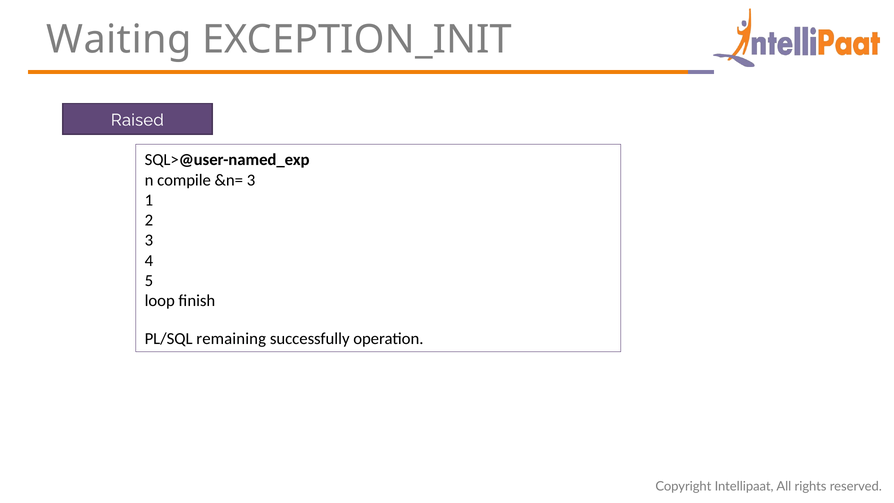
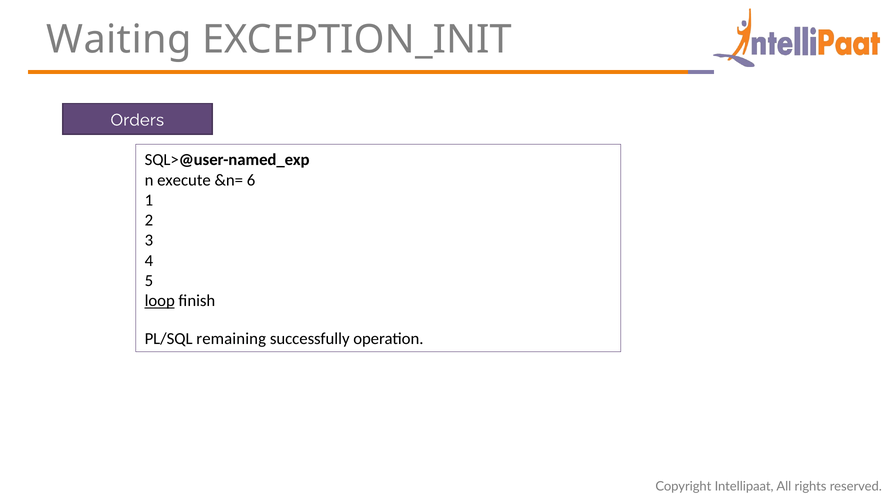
Raised: Raised -> Orders (137, 120)
compile: compile -> execute (184, 180)
&n= 3: 3 -> 6 (251, 180)
loop underline: none -> present (160, 301)
